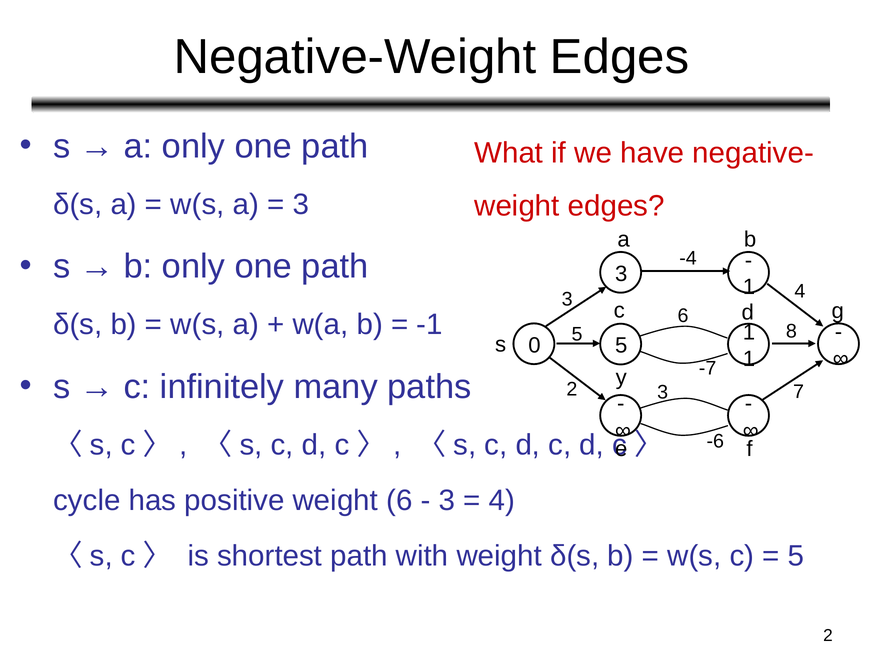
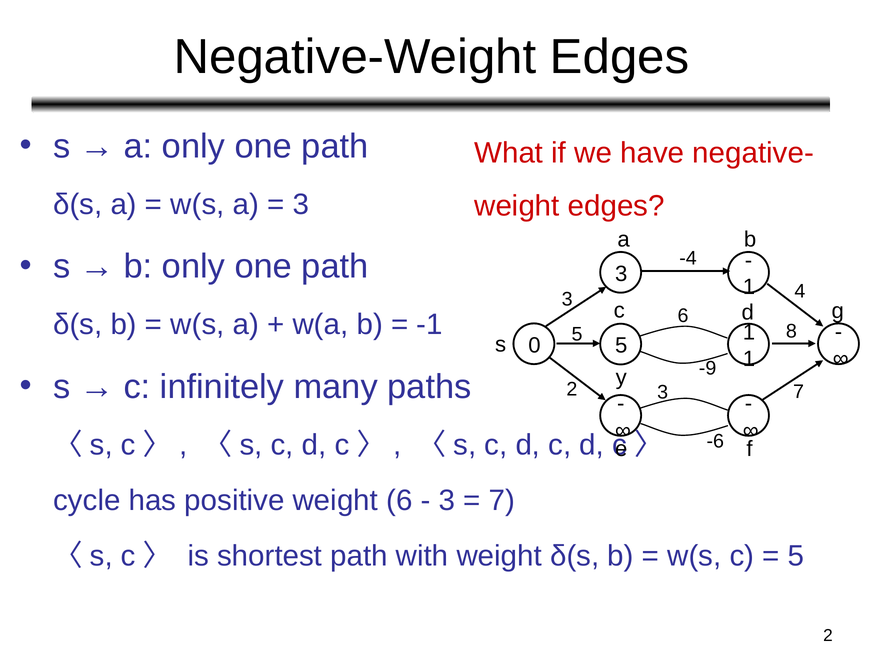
-7: -7 -> -9 (708, 368)
4: 4 -> 7 (502, 501)
